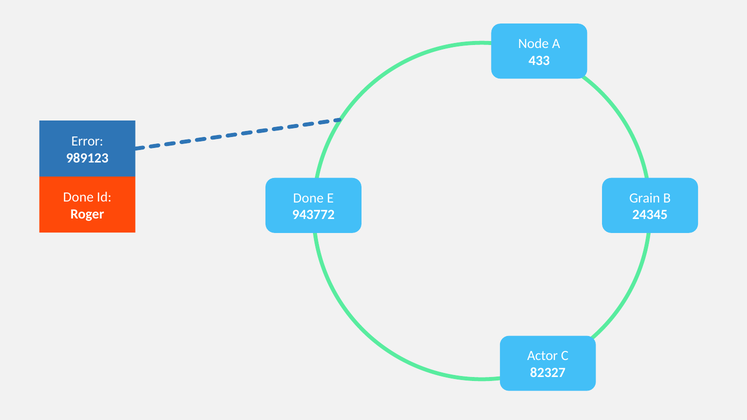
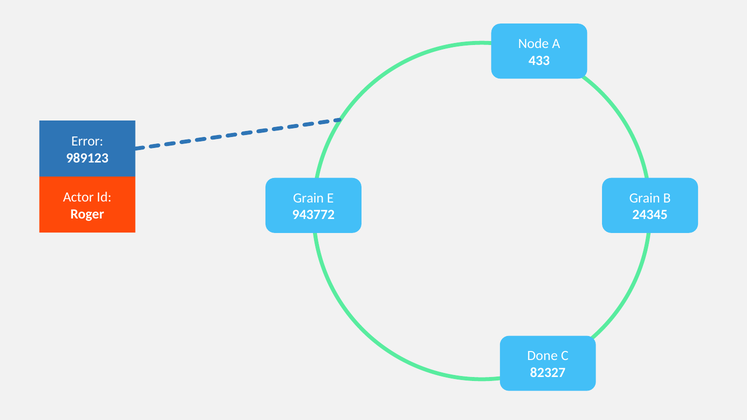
Done: Done -> Actor (78, 197)
Done: Done -> Grain (308, 198)
Actor: Actor -> Done (542, 356)
